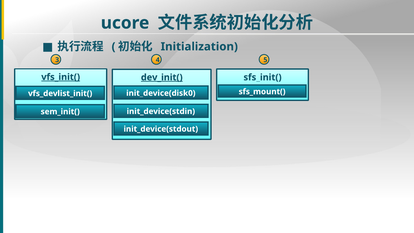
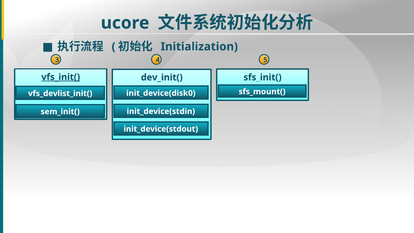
dev_init( underline: present -> none (162, 77)
